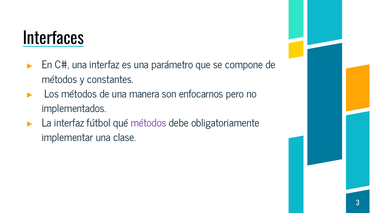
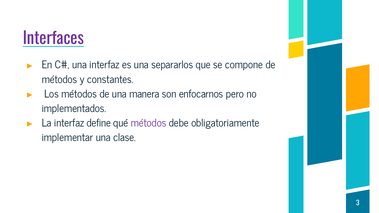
Interfaces colour: black -> purple (53, 39)
parámetro: parámetro -> separarlos (172, 65)
fútbol: fútbol -> define (99, 123)
